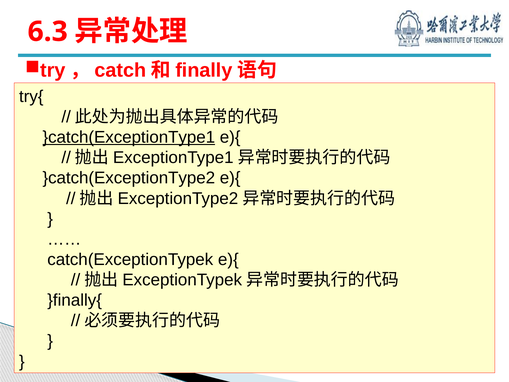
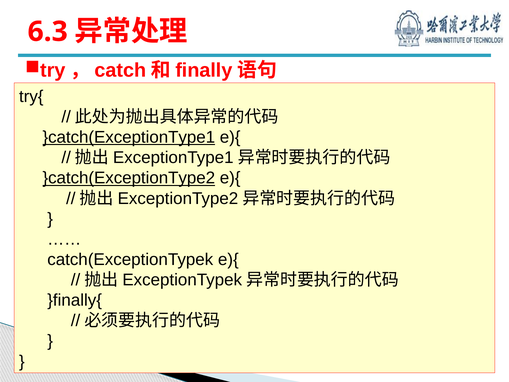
}catch(ExceptionType2 underline: none -> present (129, 178)
